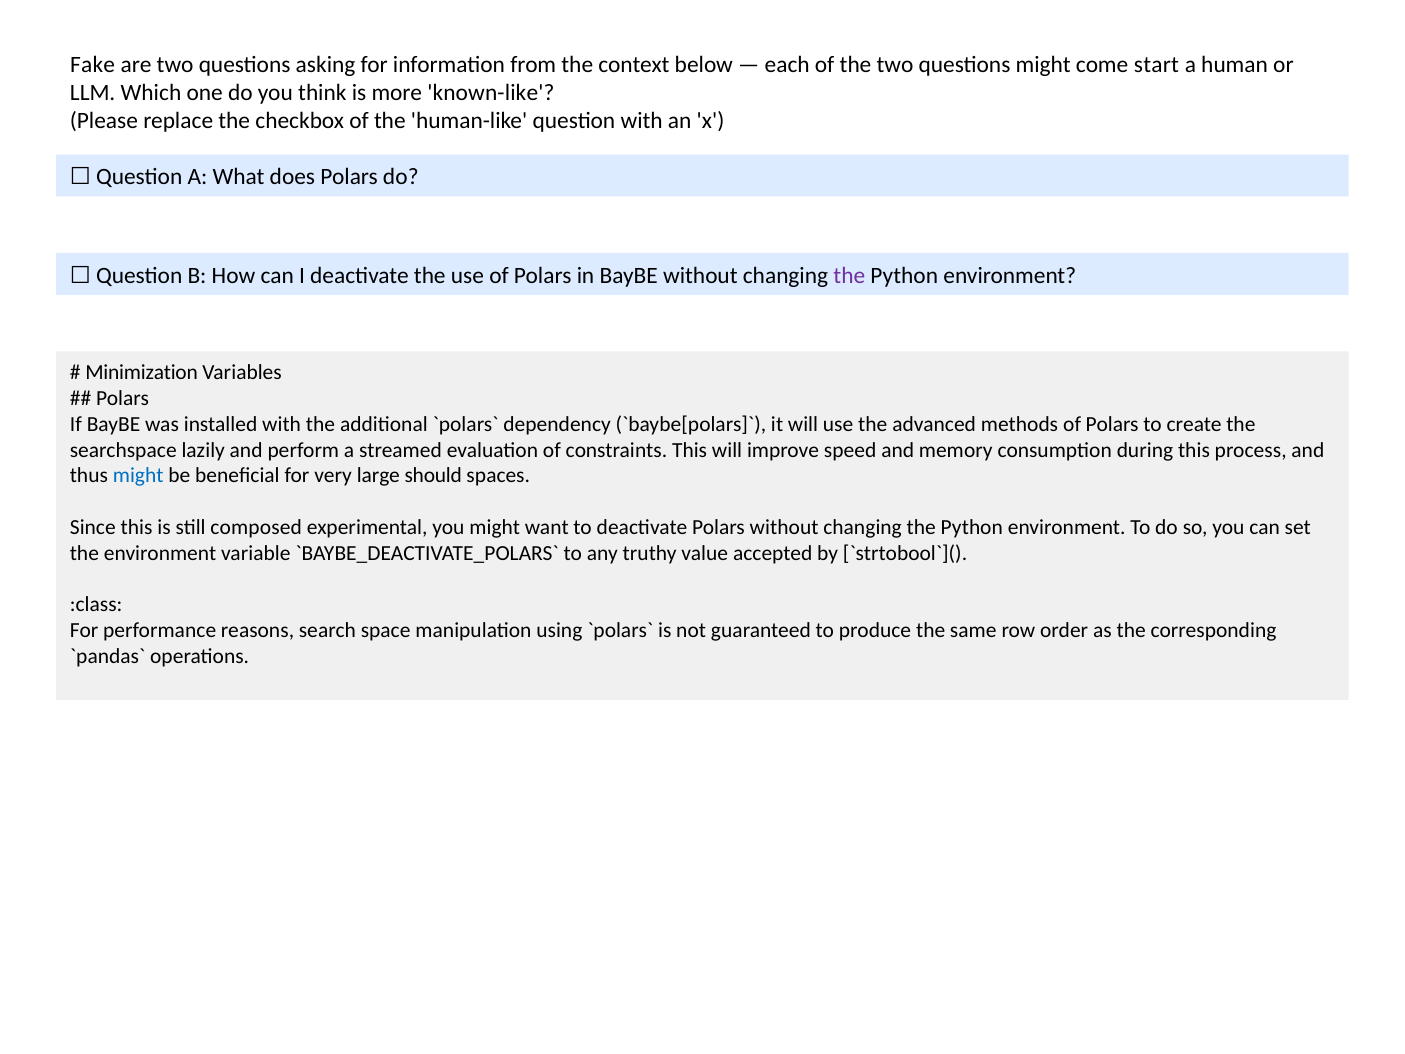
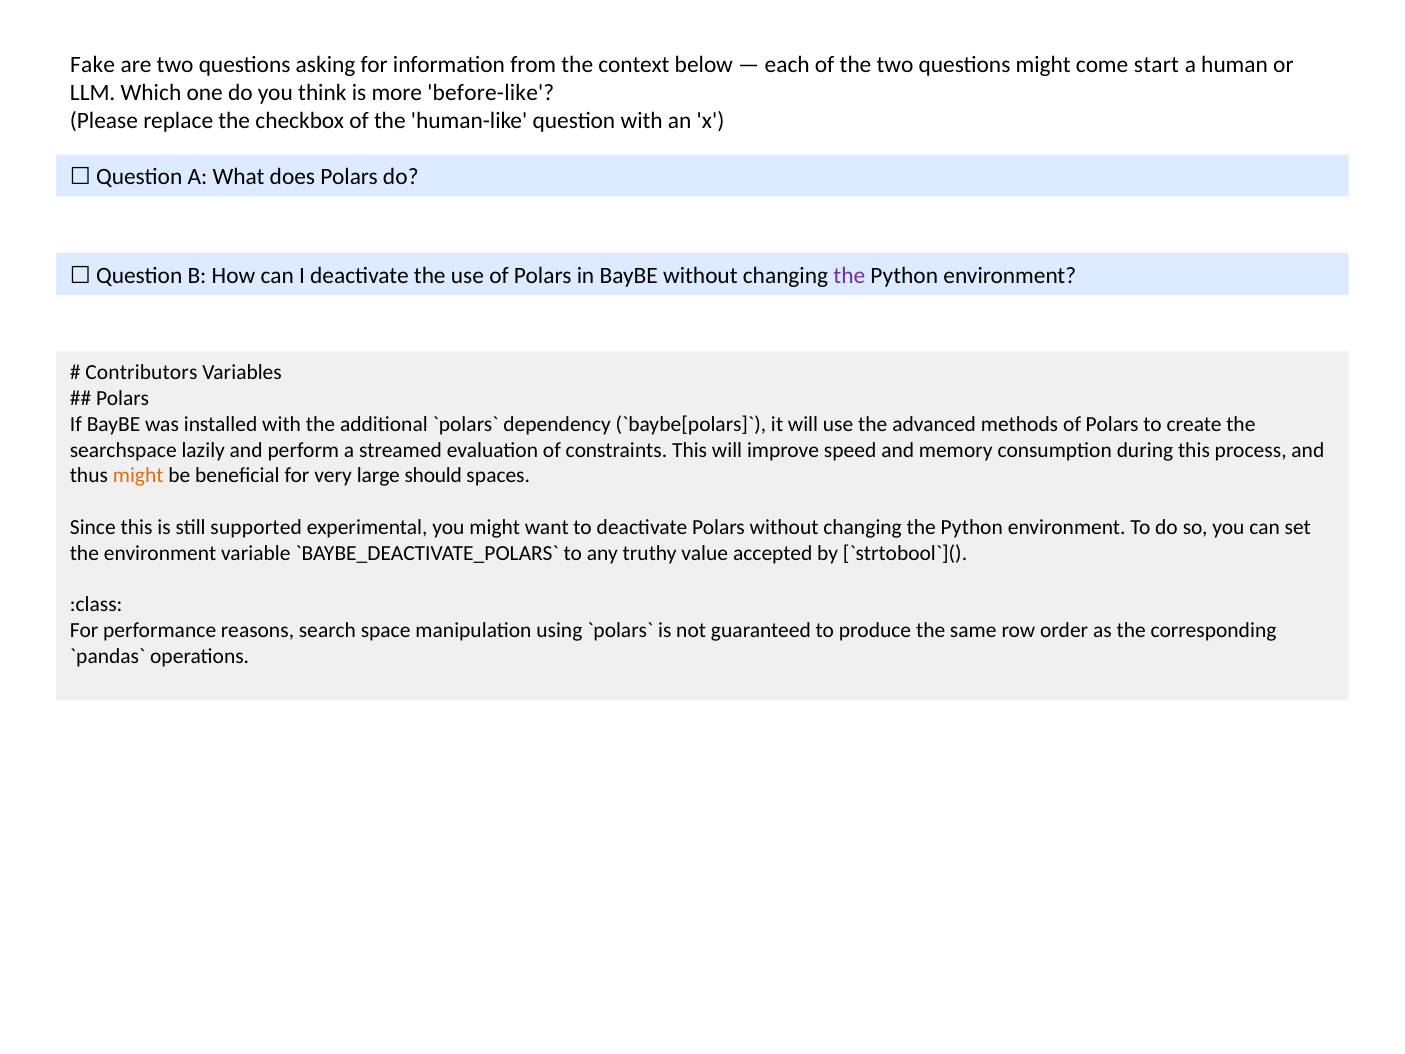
known-like: known-like -> before-like (491, 93)
Minimization: Minimization -> Contributors (141, 372)
might colour: blue -> orange (138, 476)
composed: composed -> supported (256, 527)
